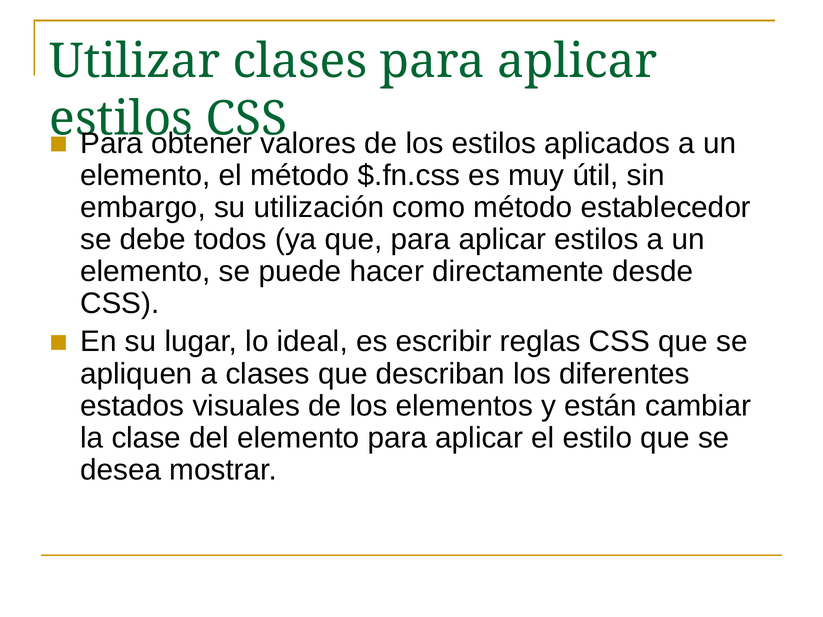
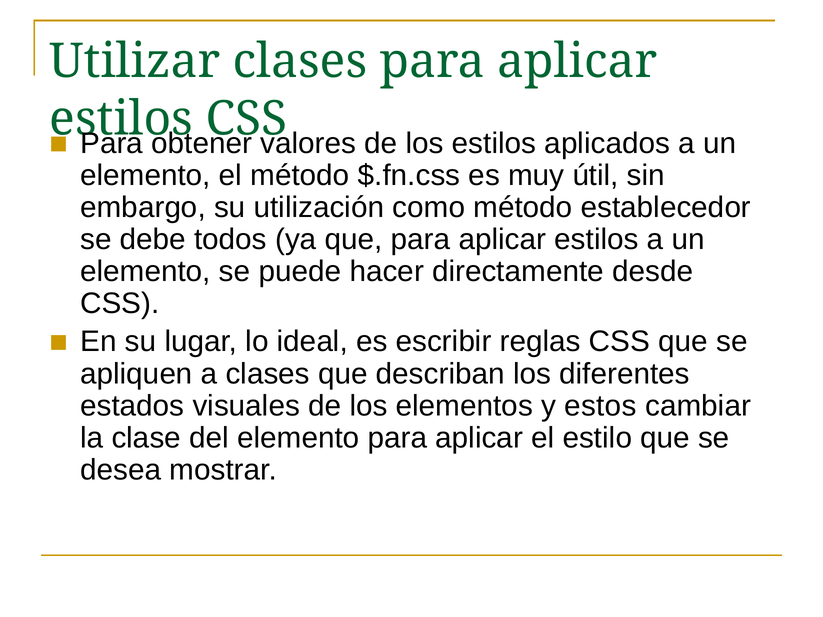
están: están -> estos (601, 406)
